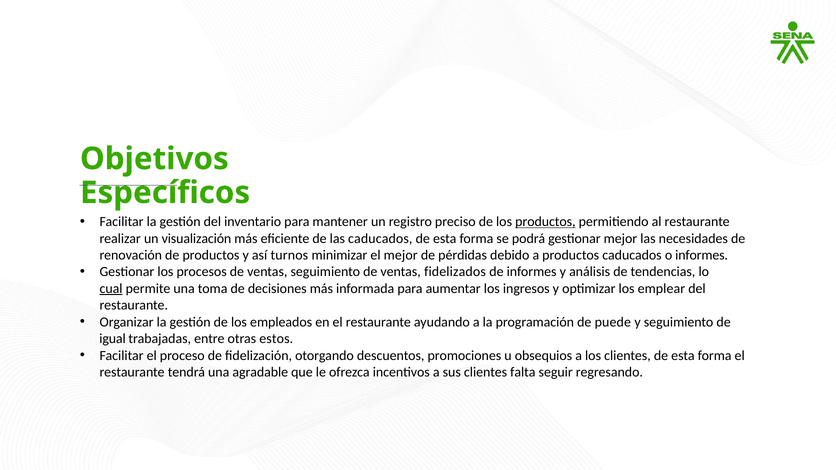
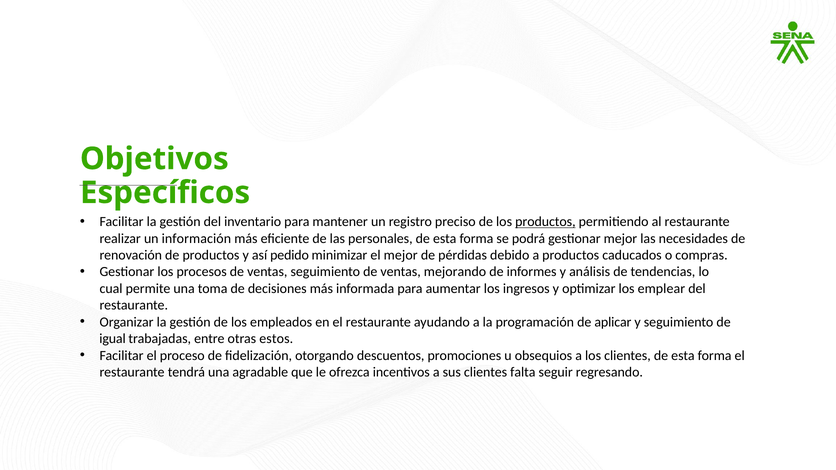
visualización: visualización -> información (196, 239)
las caducados: caducados -> personales (380, 239)
turnos: turnos -> pedido (290, 255)
o informes: informes -> compras (702, 255)
fidelizados: fidelizados -> mejorando (455, 272)
cual underline: present -> none (111, 289)
puede: puede -> aplicar (613, 322)
